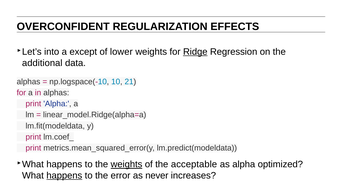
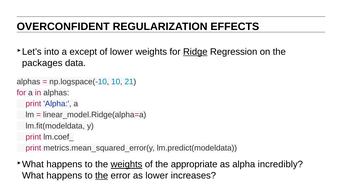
additional: additional -> packages (42, 63)
acceptable: acceptable -> appropriate (194, 164)
optimized: optimized -> incredibly (280, 164)
happens underline: present -> none (64, 176)
the underline: none -> present (102, 176)
as never: never -> lower (157, 176)
